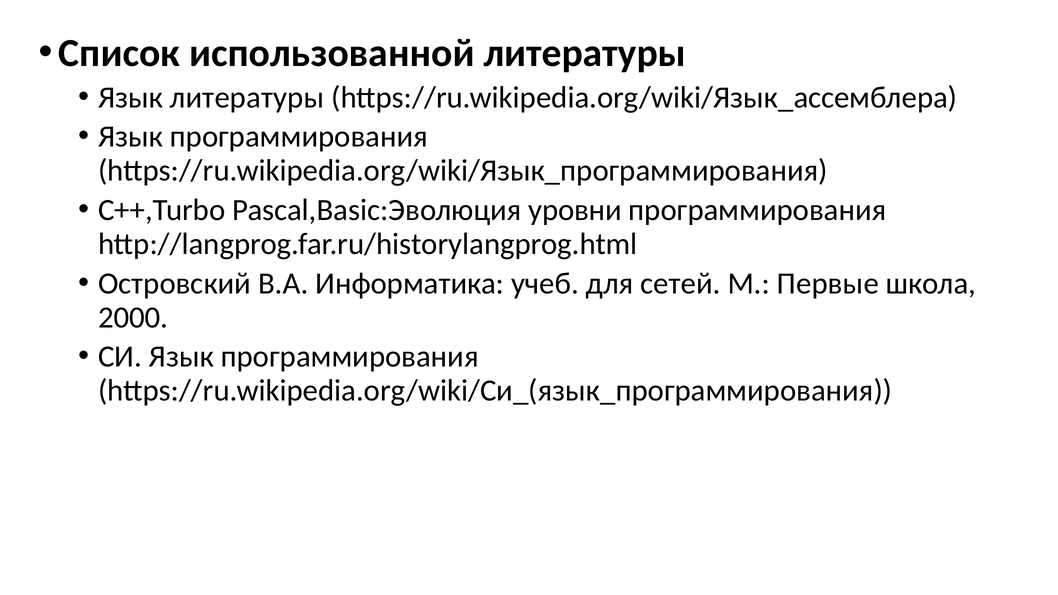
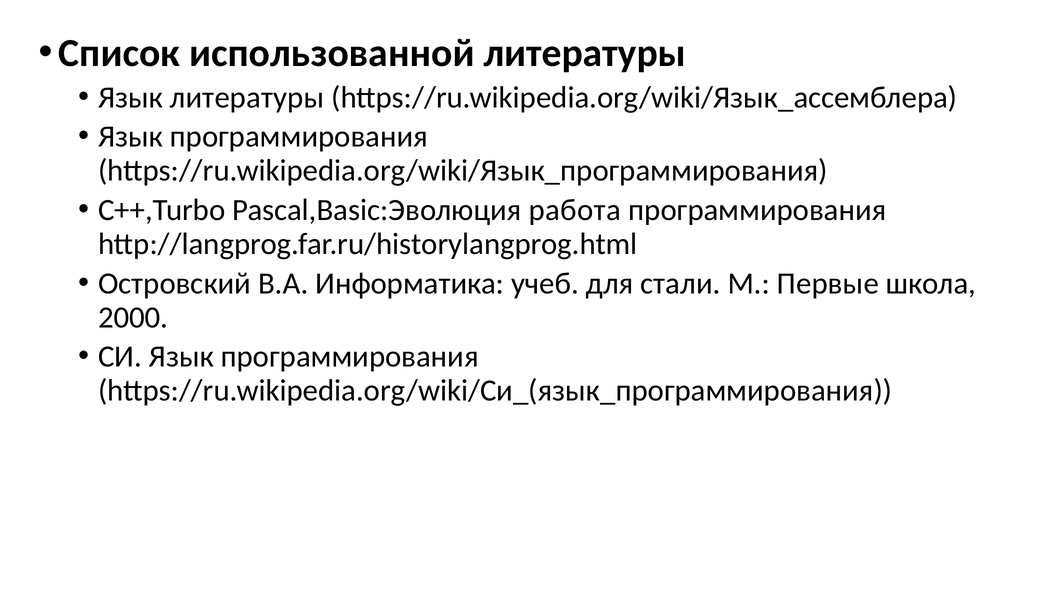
уровни: уровни -> работа (575, 210)
сетей: сетей -> стали (680, 283)
